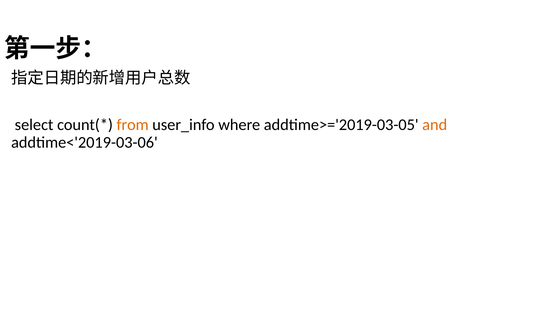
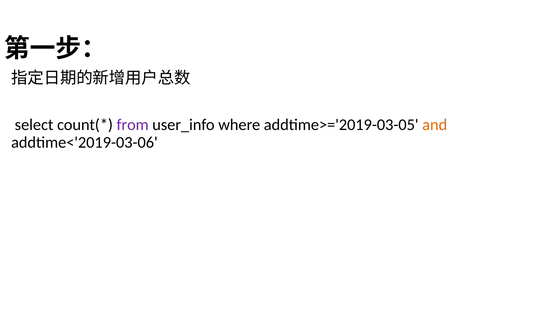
from colour: orange -> purple (133, 125)
